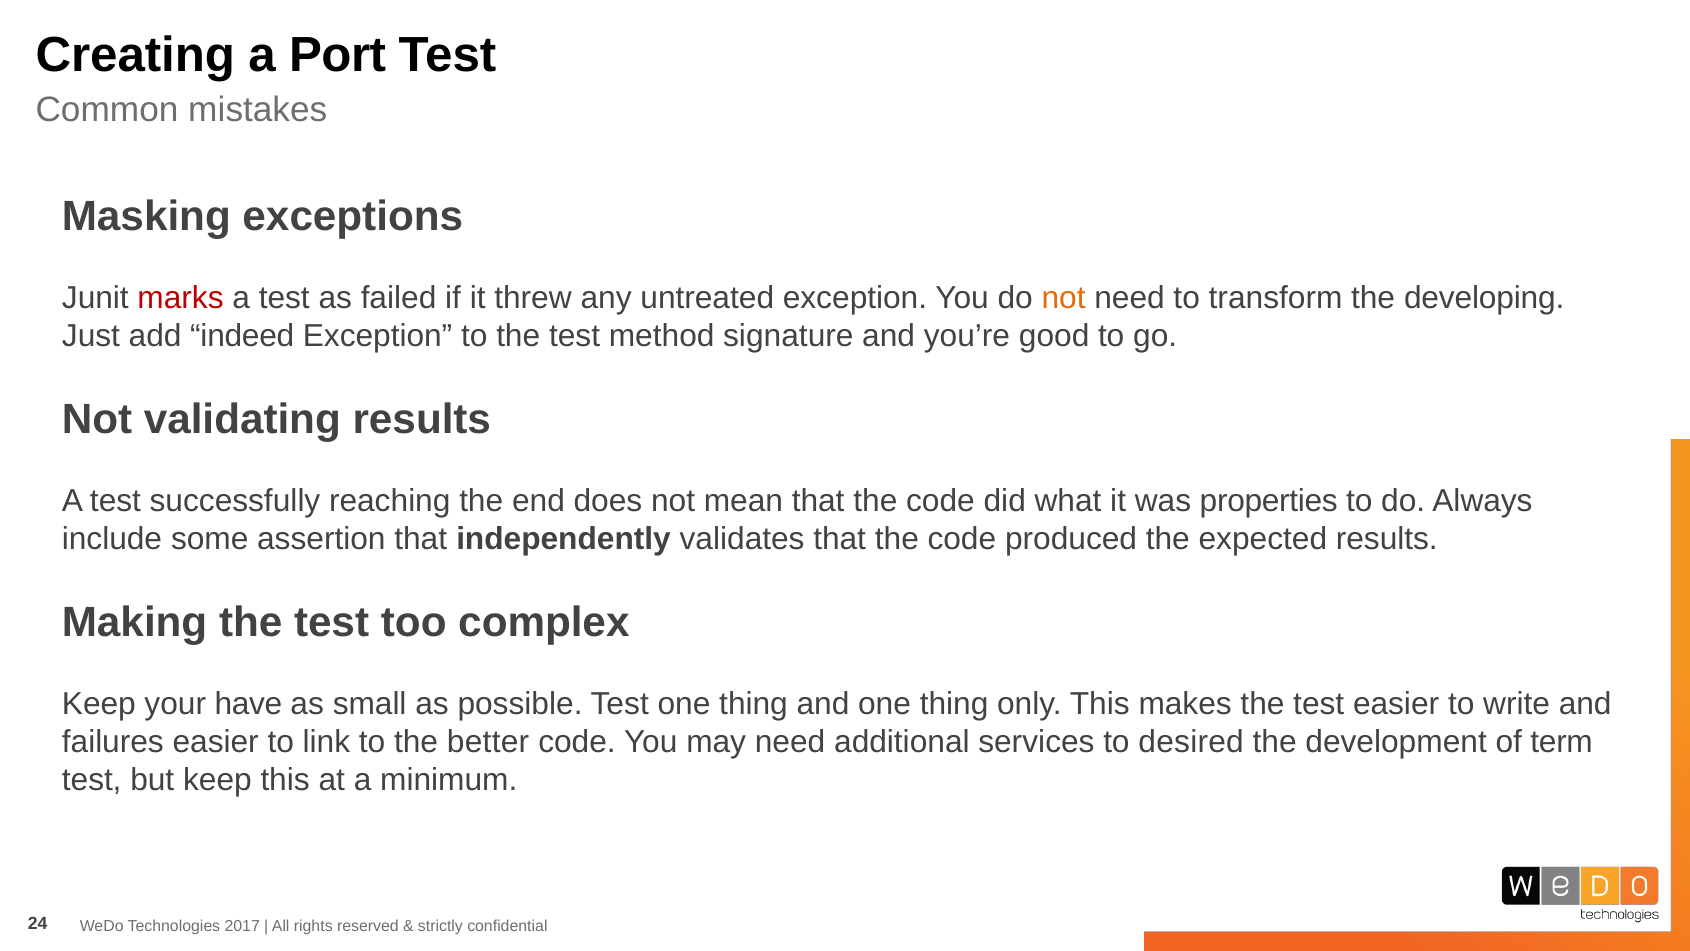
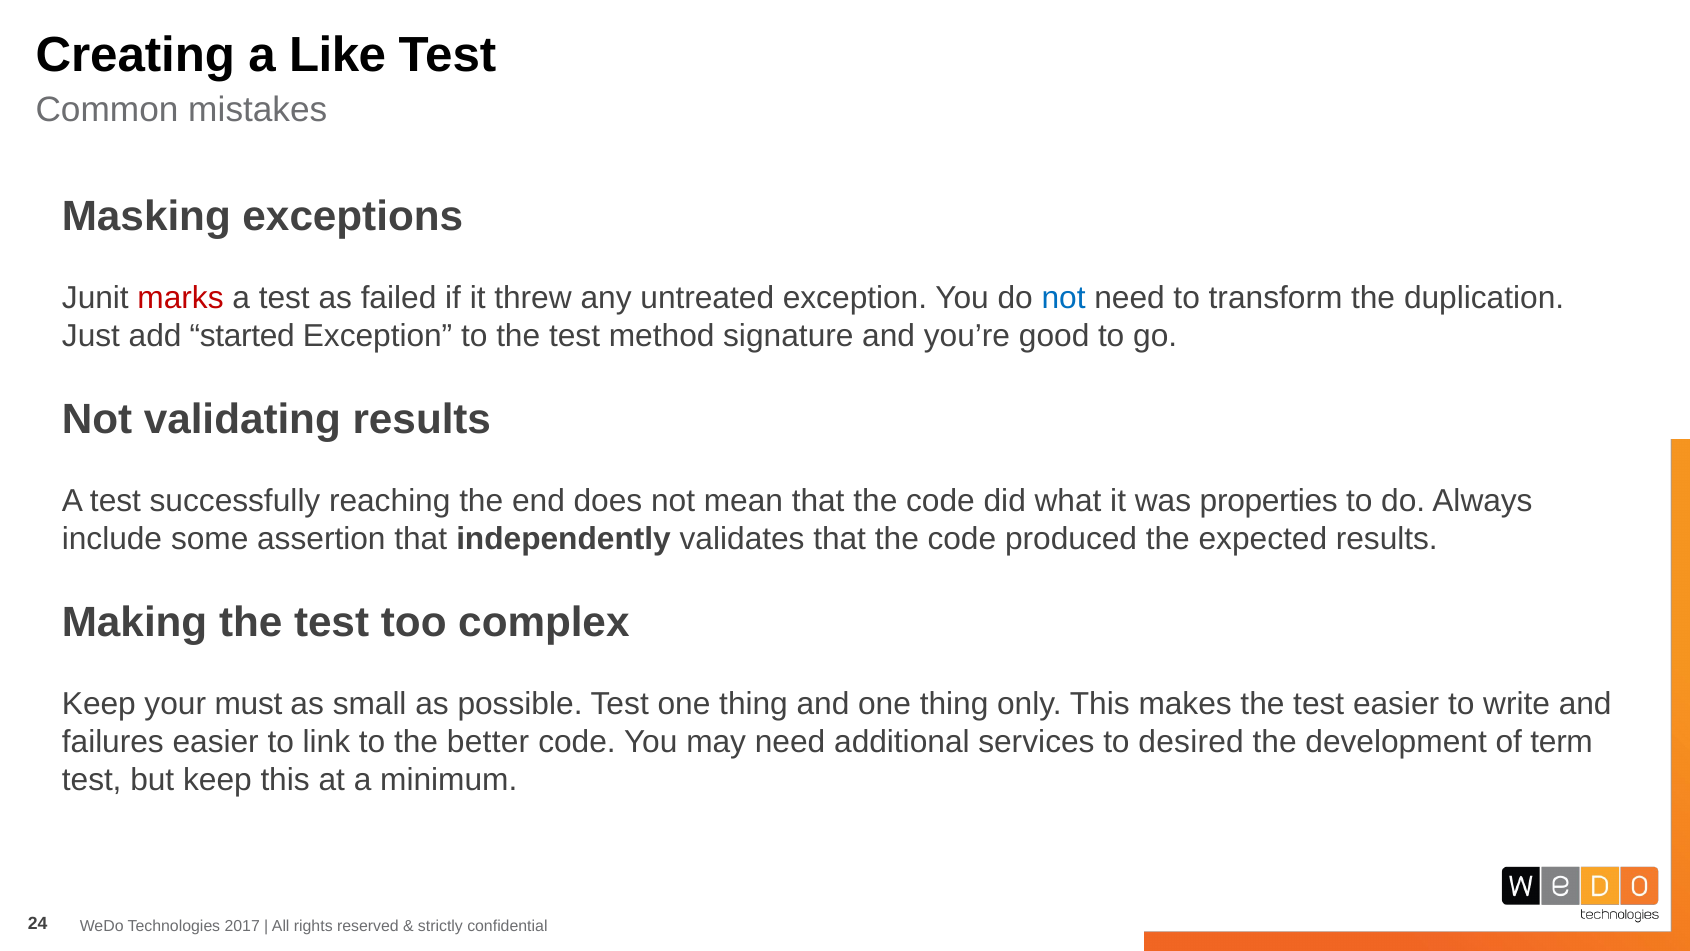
Port: Port -> Like (338, 55)
not colour: orange -> blue (1064, 298)
developing: developing -> duplication (1484, 298)
indeed: indeed -> started (242, 336)
have: have -> must (248, 703)
